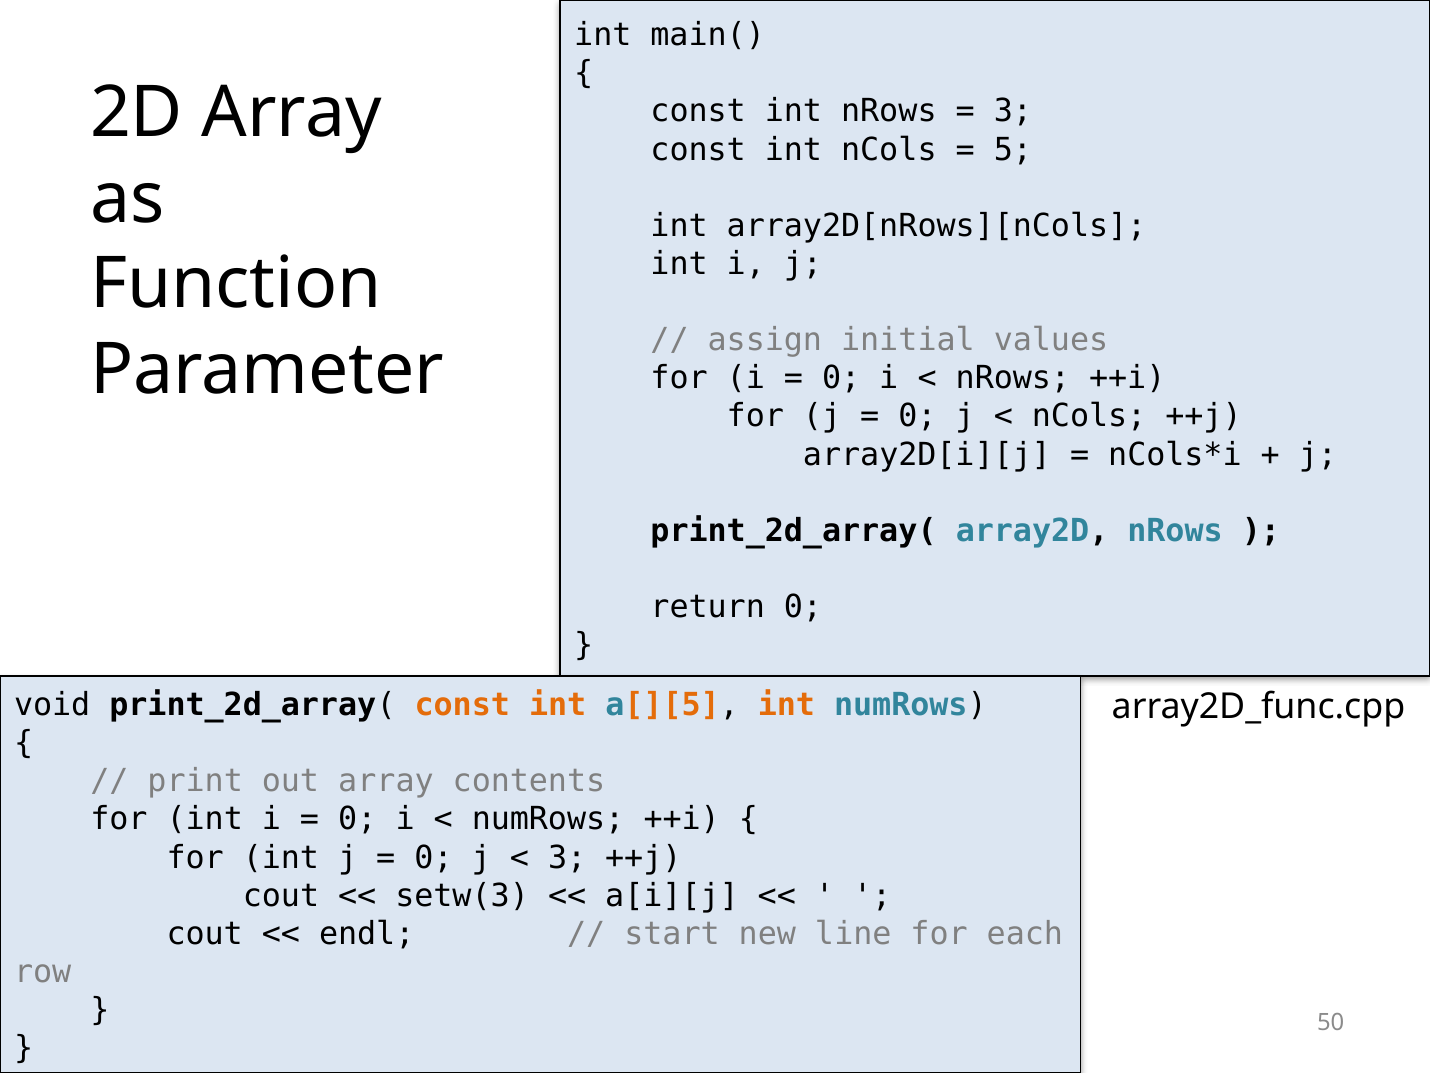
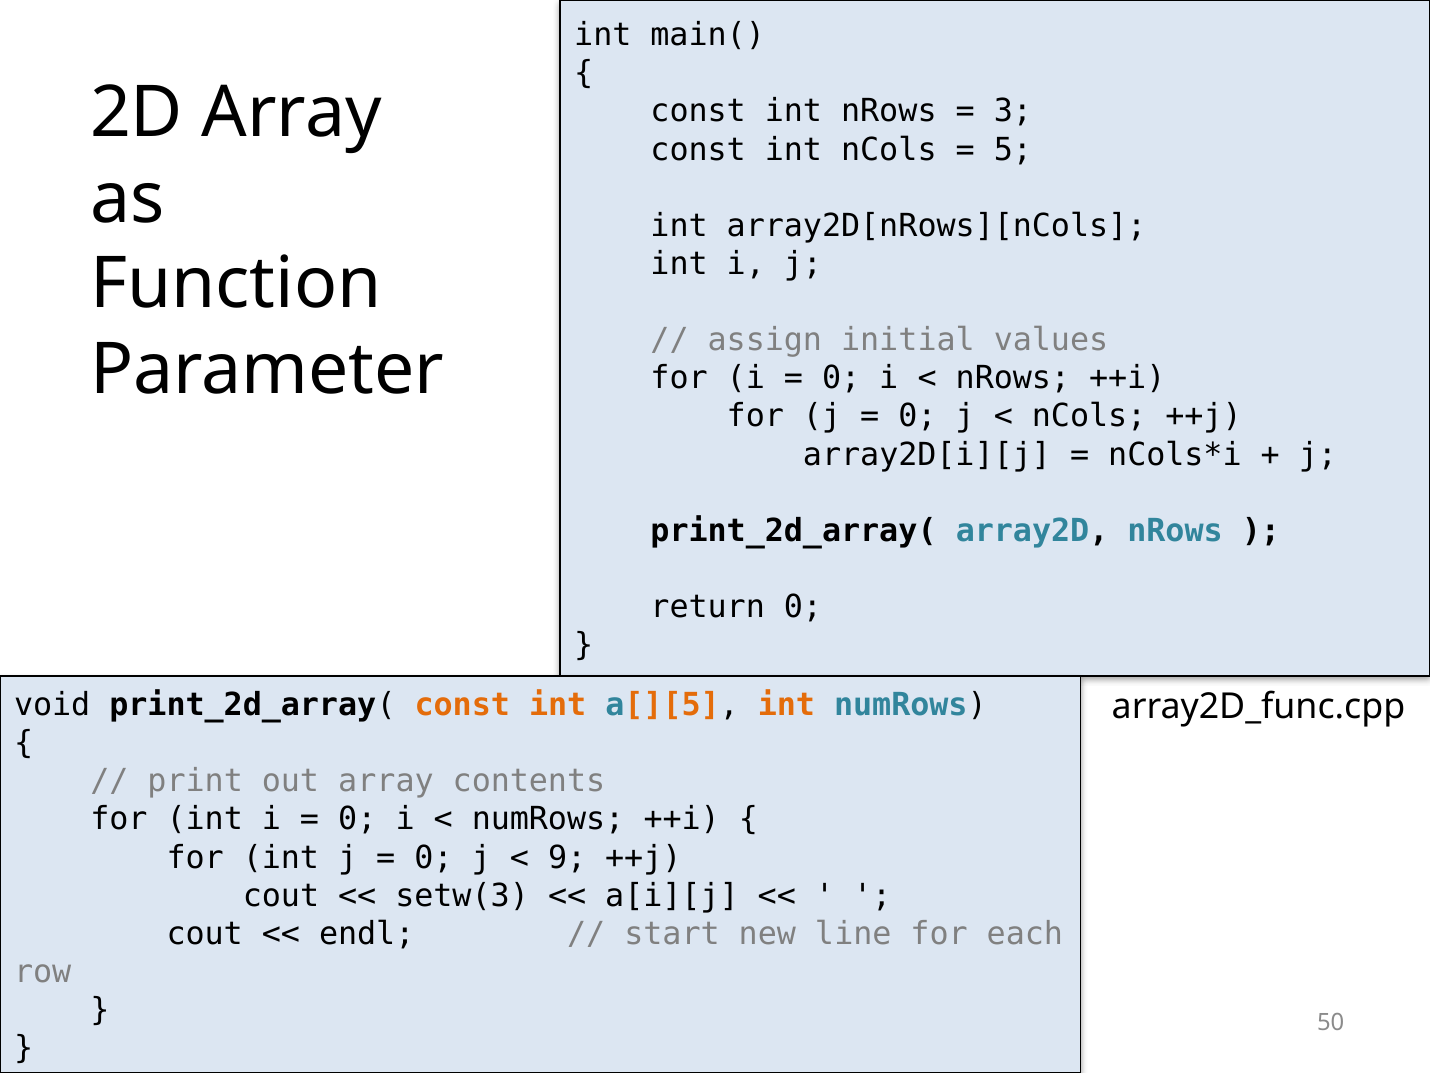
3: 3 -> 9 (567, 857)
